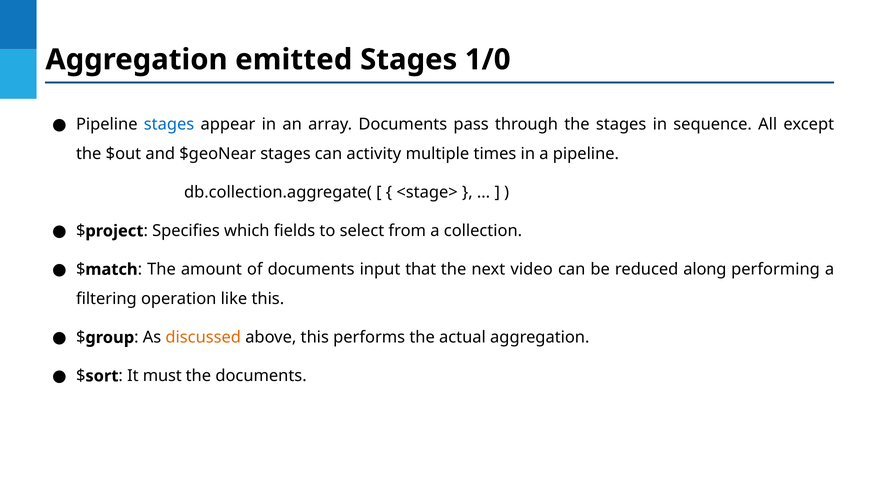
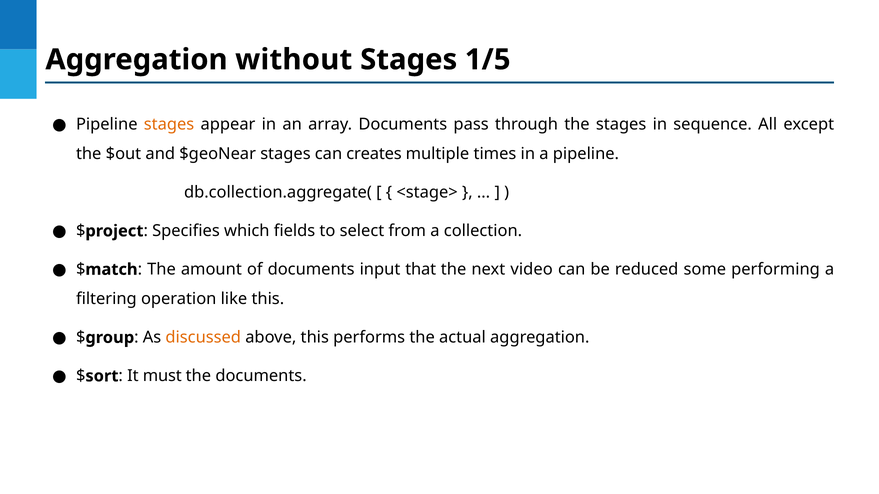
emitted: emitted -> without (294, 60)
1/0: 1/0 -> 1/5 (488, 60)
stages colour: blue -> orange (169, 125)
activity: activity -> creates (374, 154)
along: along -> some (705, 270)
